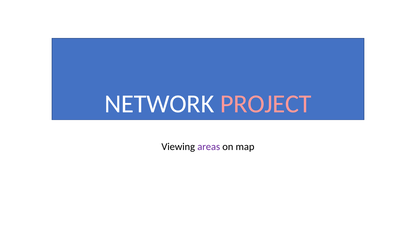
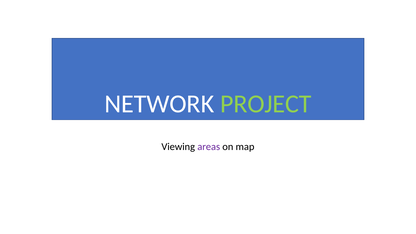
PROJECT colour: pink -> light green (266, 104)
